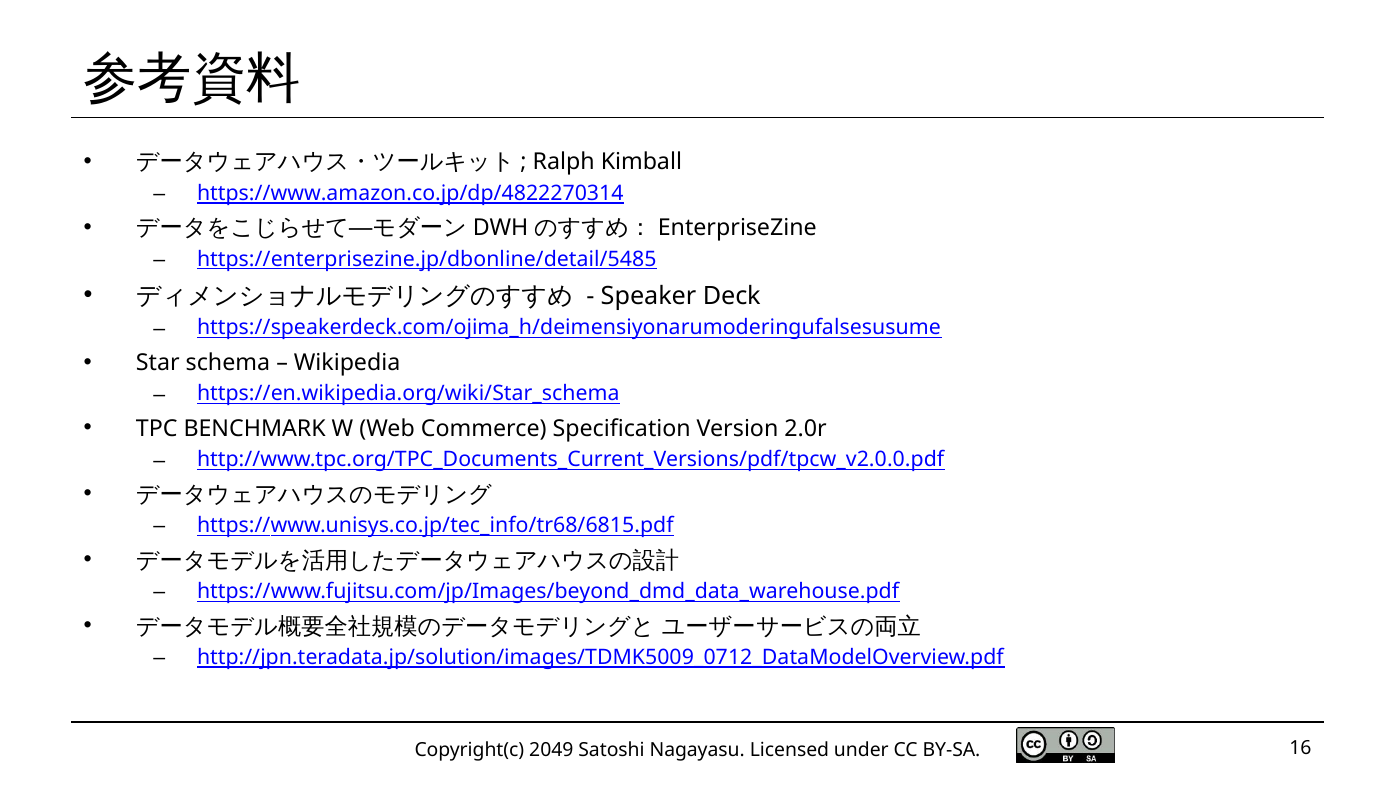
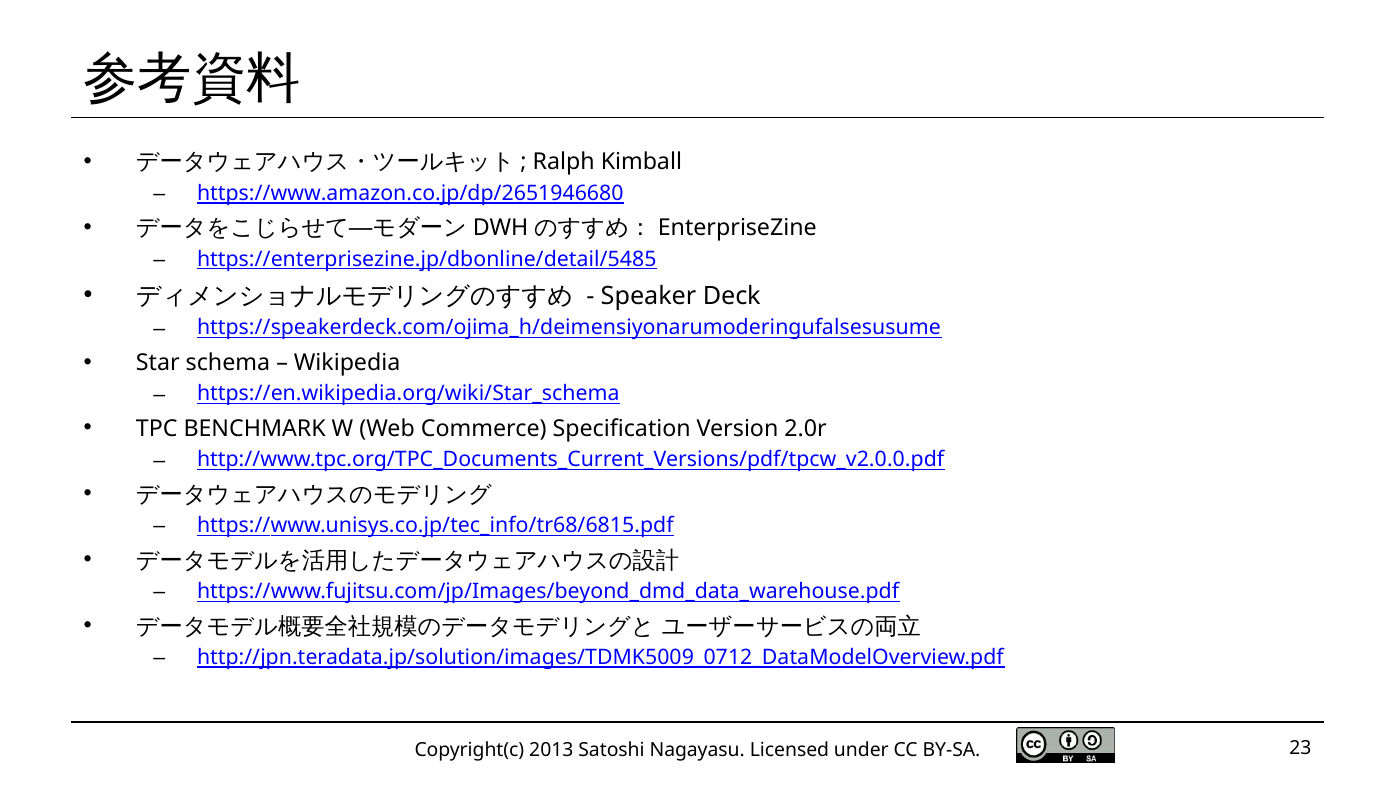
https://www.amazon.co.jp/dp/4822270314: https://www.amazon.co.jp/dp/4822270314 -> https://www.amazon.co.jp/dp/2651946680 (410, 193)
2049: 2049 -> 2013 (551, 749)
16: 16 -> 23 (1300, 748)
